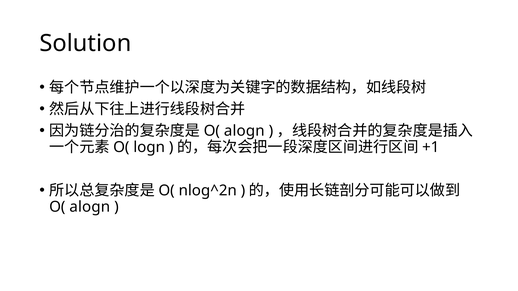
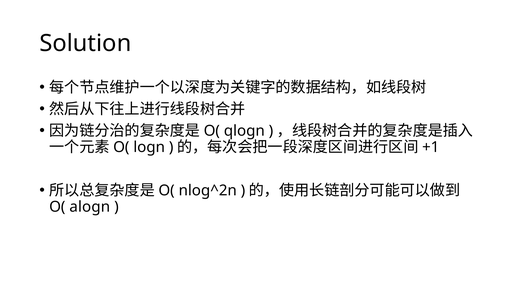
alogn: alogn -> qlogn (244, 131)
